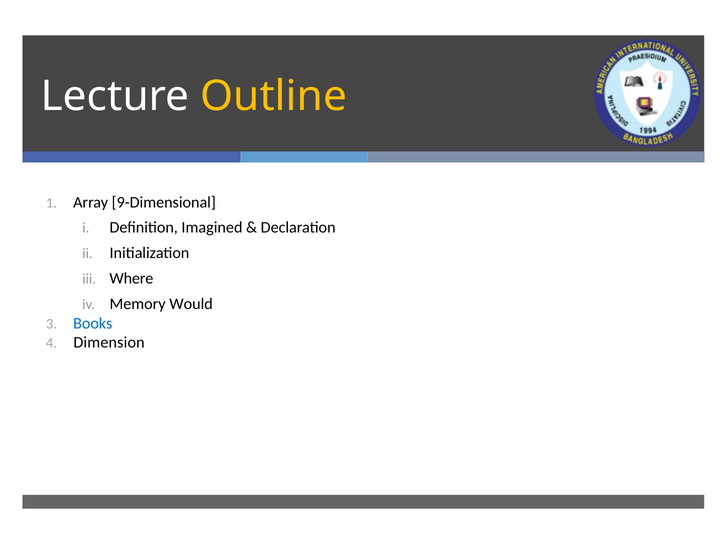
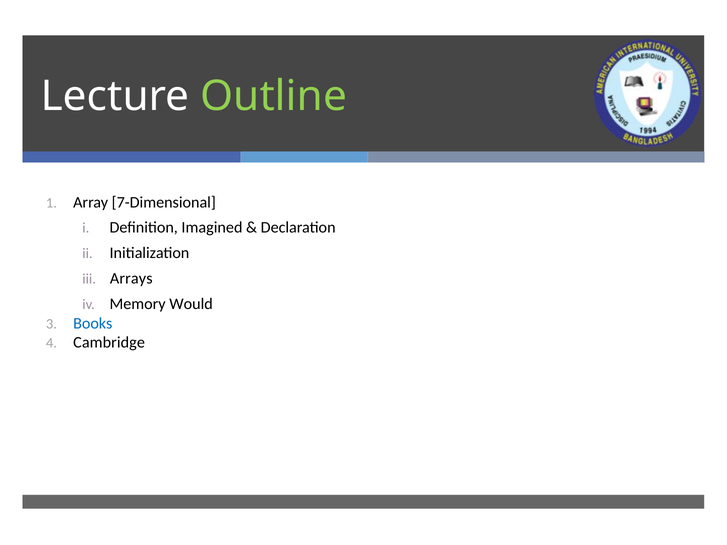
Outline colour: yellow -> light green (274, 96)
9-Dimensional: 9-Dimensional -> 7-Dimensional (164, 202)
Where: Where -> Arrays (131, 279)
Dimension: Dimension -> Cambridge (109, 343)
